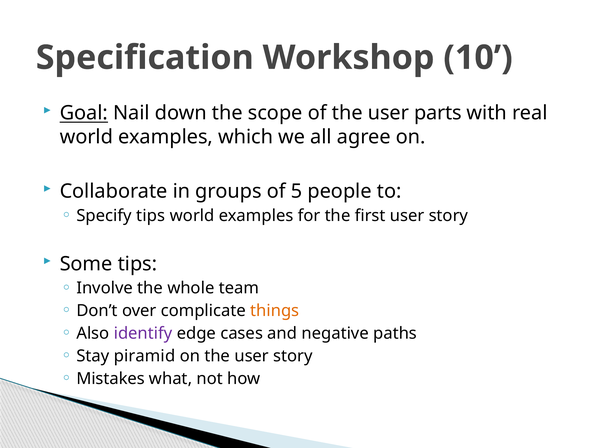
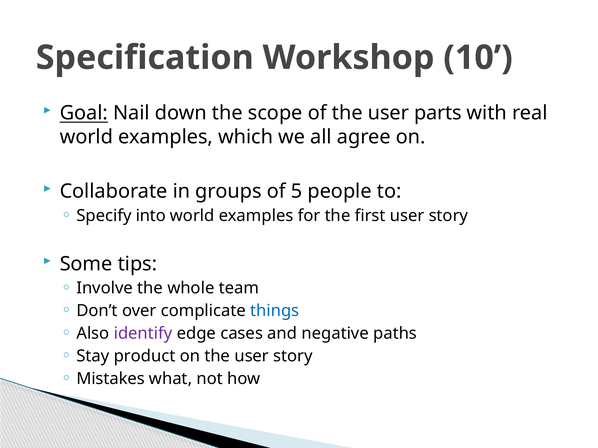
Specify tips: tips -> into (151, 216)
things colour: orange -> blue (275, 311)
piramid: piramid -> product (145, 356)
